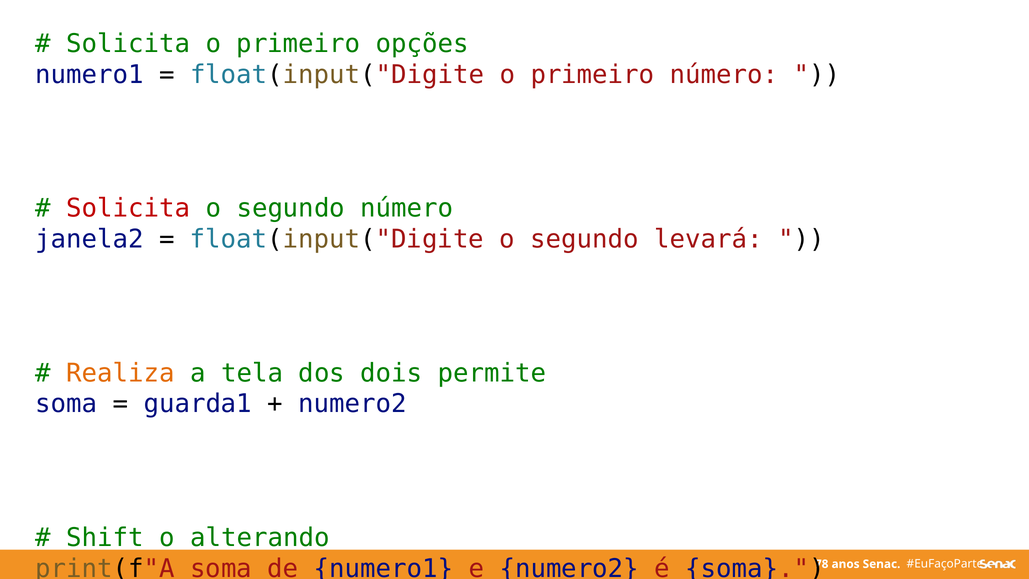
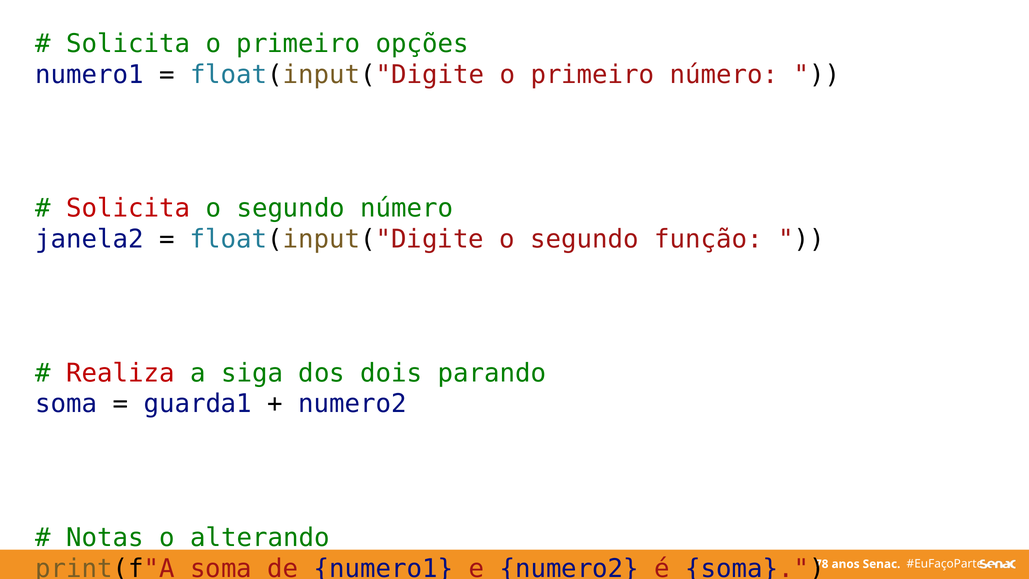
levará: levará -> função (708, 239)
Realiza colour: orange -> red (120, 373)
tela: tela -> siga (252, 373)
permite: permite -> parando (492, 373)
Shift: Shift -> Notas (105, 538)
